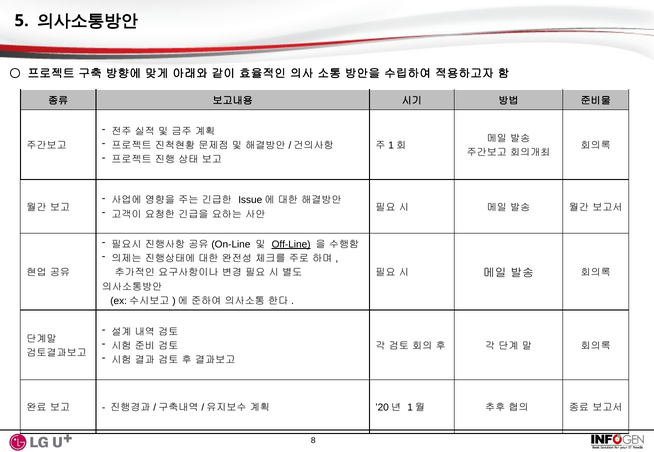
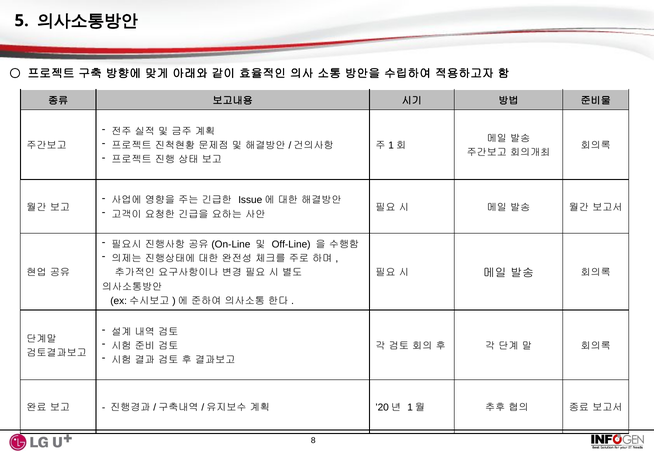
Off-Line underline: present -> none (291, 245)
